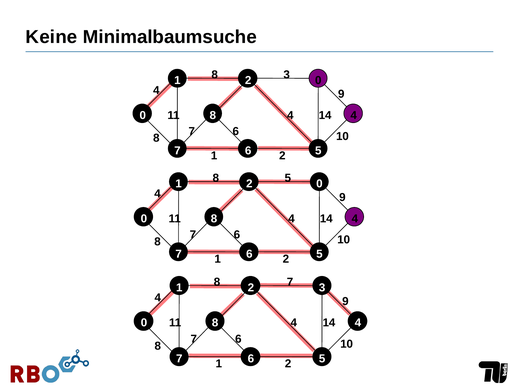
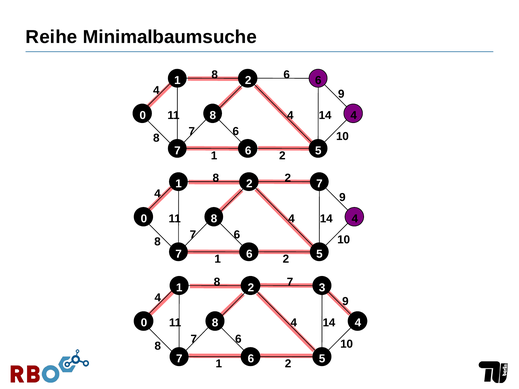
Keine: Keine -> Reihe (52, 37)
8 3: 3 -> 6 (287, 75)
0: 0 -> 6 (318, 80)
8 5: 5 -> 2 (288, 178)
0: 0 -> 7 (319, 184)
